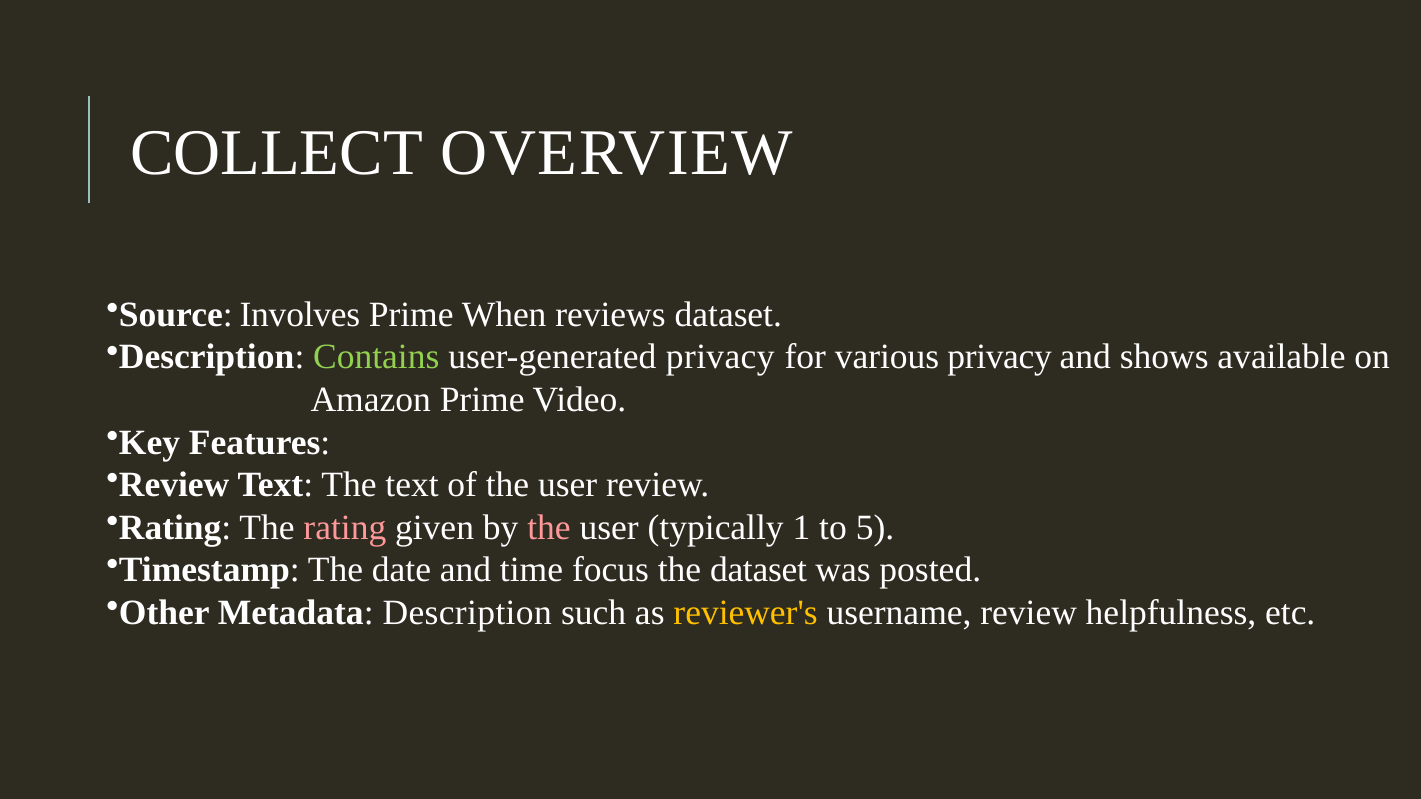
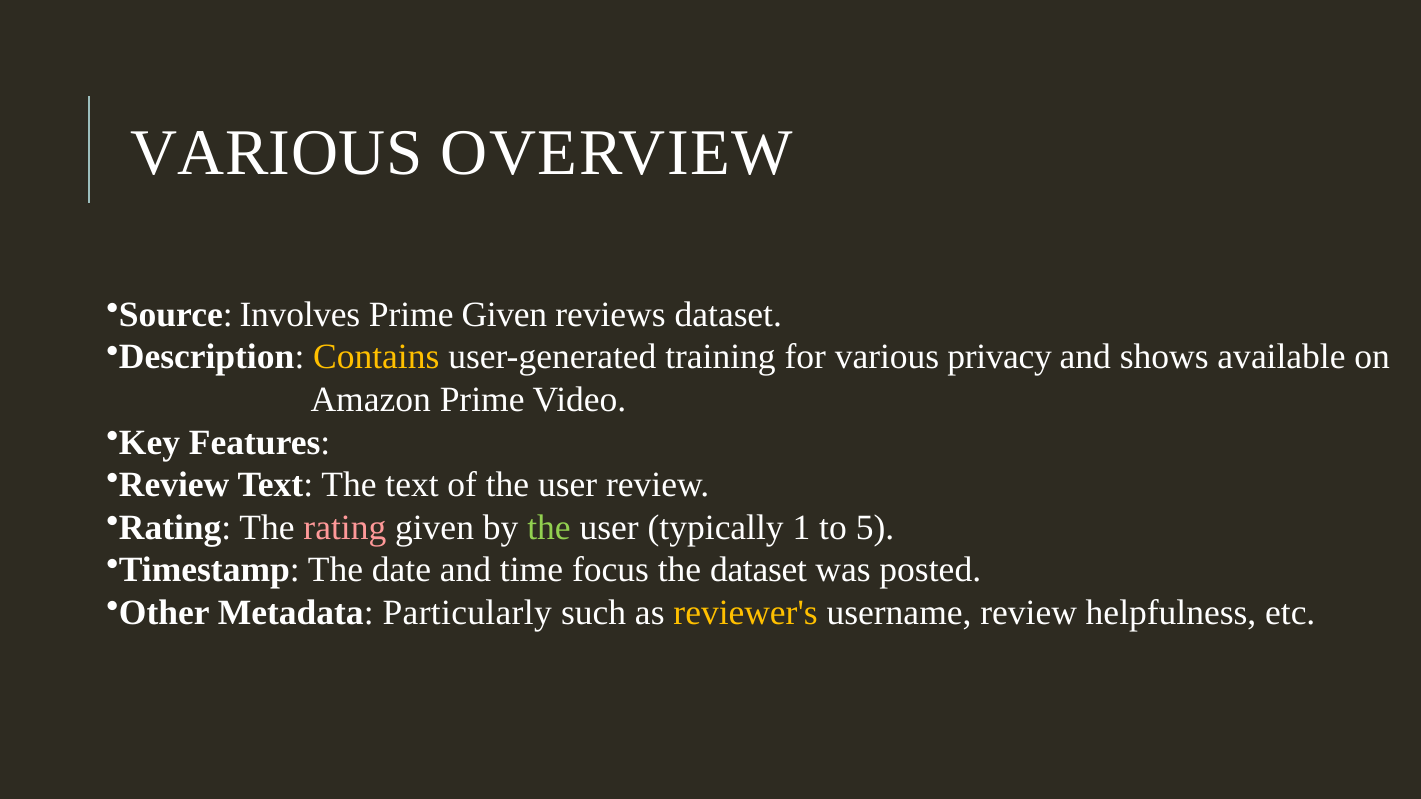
COLLECT: COLLECT -> VARIOUS (276, 153)
Prime When: When -> Given (504, 315)
Contains colour: light green -> yellow (376, 357)
user-generated privacy: privacy -> training (720, 357)
the colour: pink -> light green (549, 528)
Metadata Description: Description -> Particularly (467, 613)
